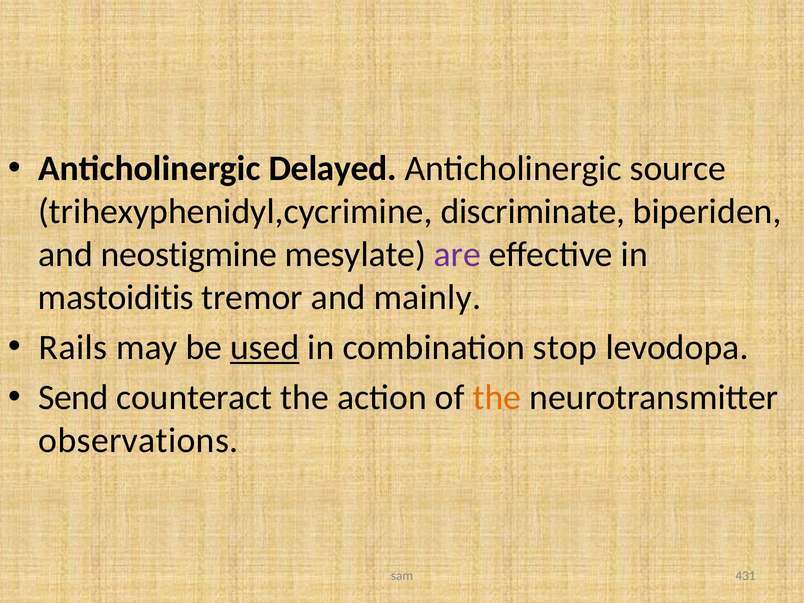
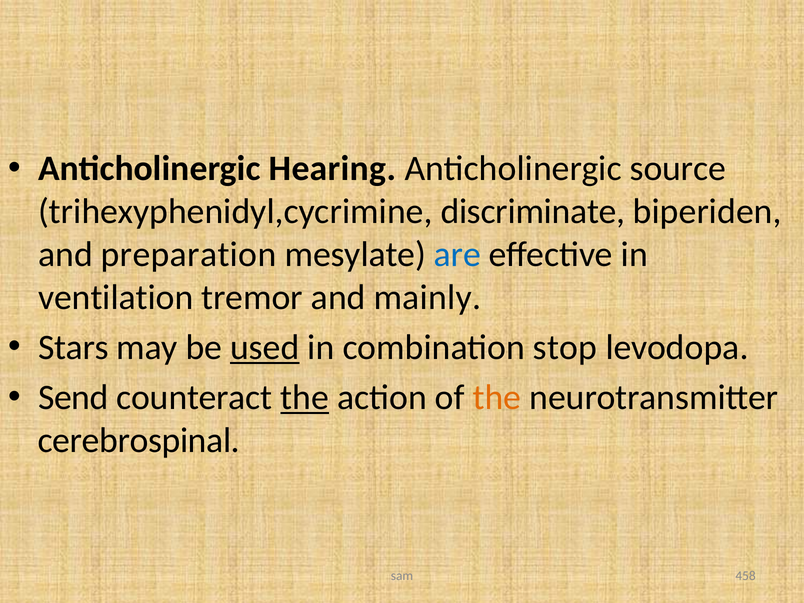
Delayed: Delayed -> Hearing (332, 169)
neostigmine: neostigmine -> preparation (189, 255)
are colour: purple -> blue (457, 255)
mastoiditis: mastoiditis -> ventilation (116, 297)
Rails: Rails -> Stars (73, 348)
the underline: none -> present (305, 398)
observations: observations -> cerebrospinal (139, 441)
431: 431 -> 458 (746, 576)
